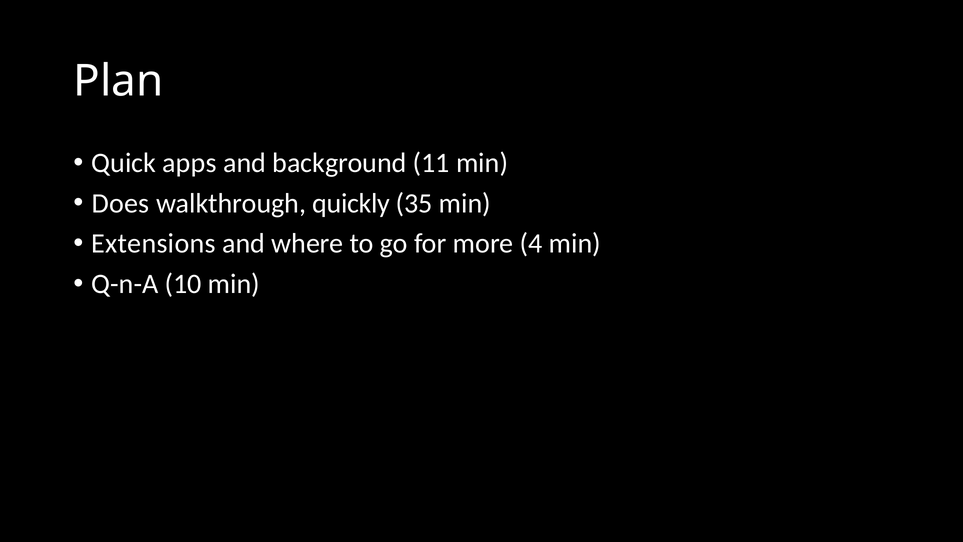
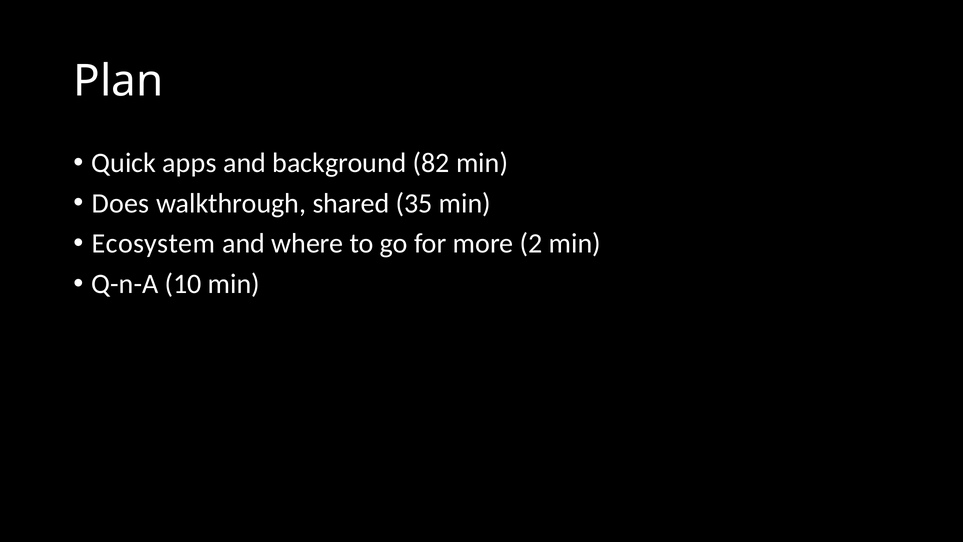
11: 11 -> 82 (431, 163)
quickly: quickly -> shared (351, 203)
Extensions: Extensions -> Ecosystem (154, 244)
4: 4 -> 2 (531, 244)
